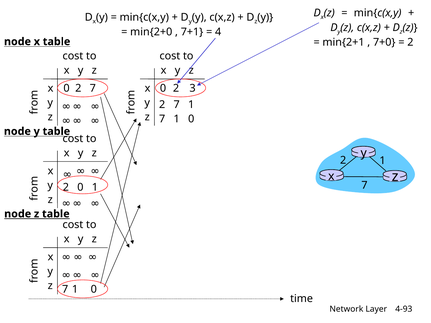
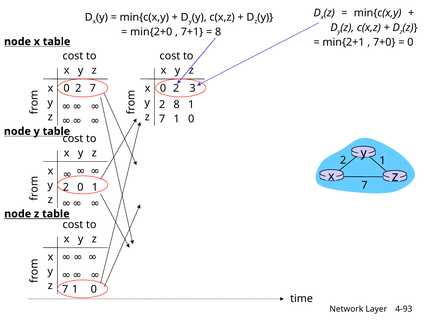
4: 4 -> 8 (218, 32)
2: 2 -> 0 (410, 42)
7: 7 -> 8 (177, 105)
